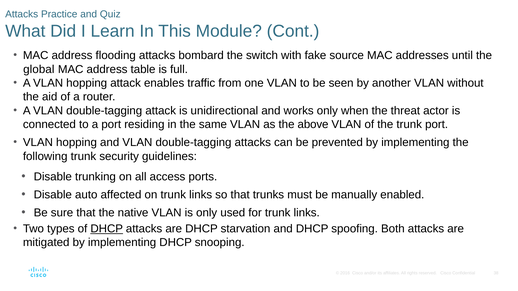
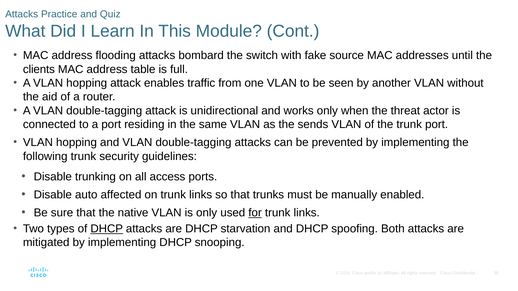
global: global -> clients (39, 69)
above: above -> sends (313, 125)
for underline: none -> present (255, 213)
